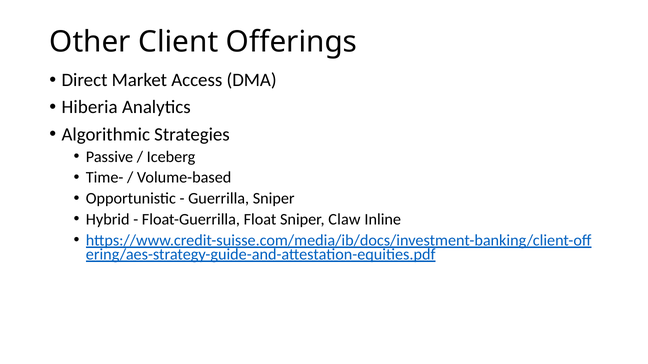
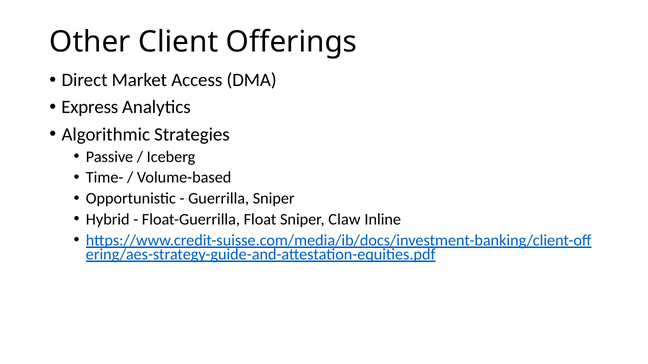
Hiberia: Hiberia -> Express (90, 107)
